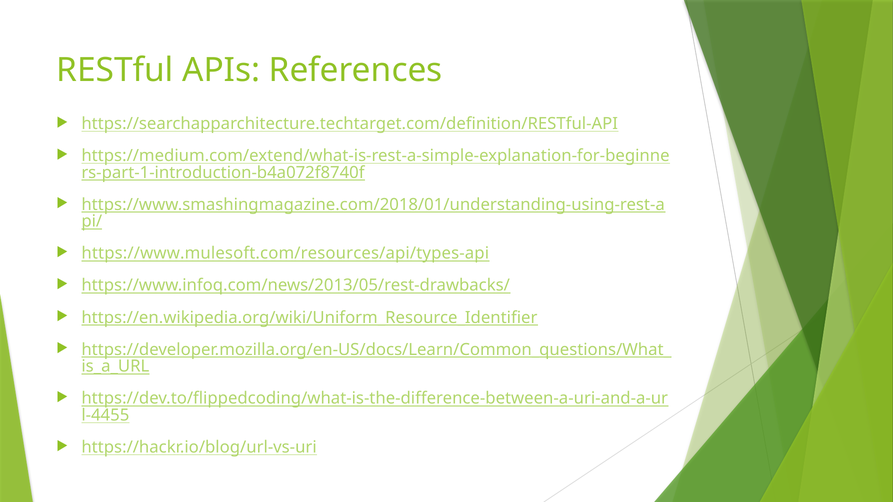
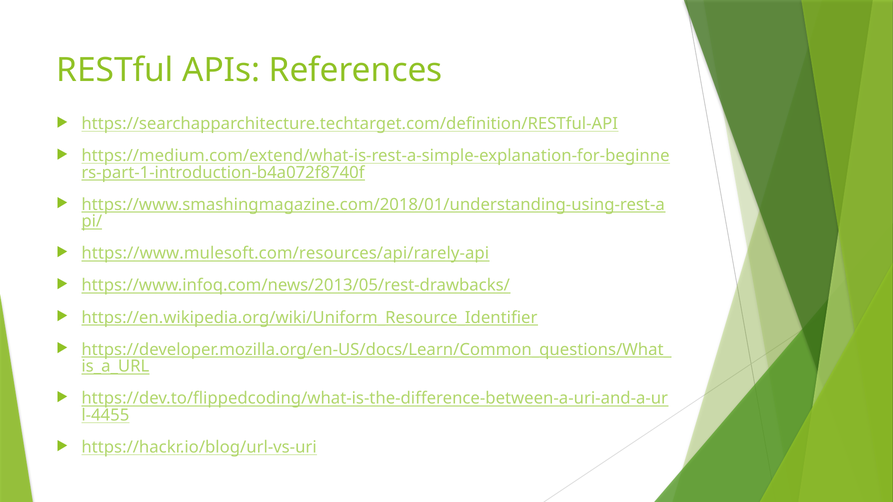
https://www.mulesoft.com/resources/api/types-api: https://www.mulesoft.com/resources/api/types-api -> https://www.mulesoft.com/resources/api/rarely-api (285, 254)
